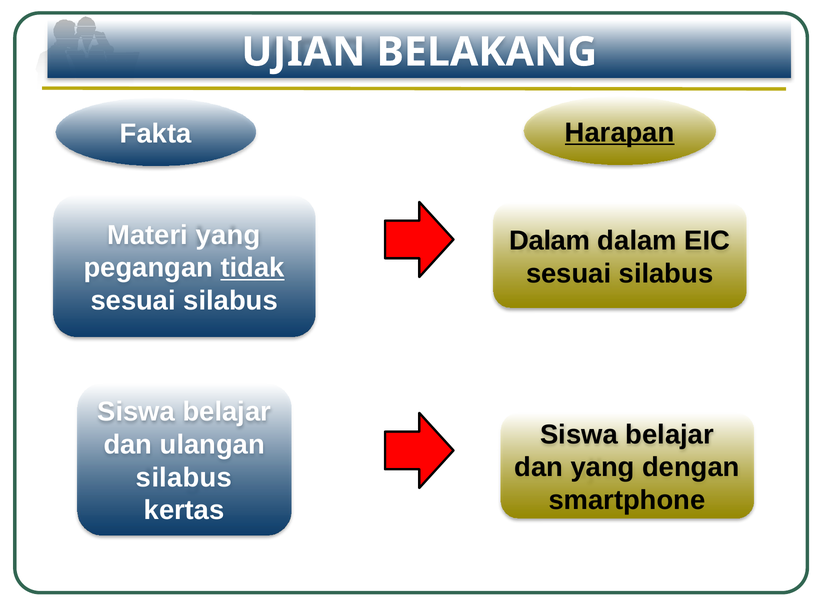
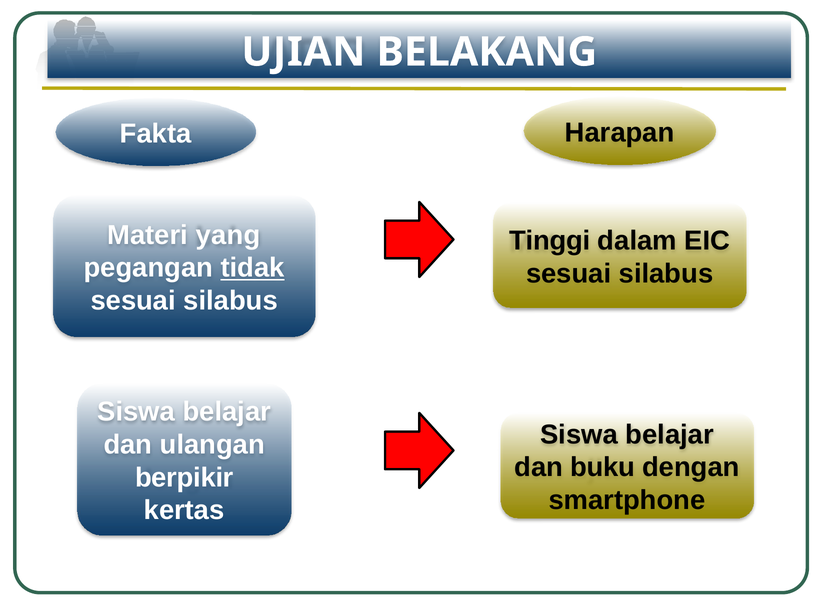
Harapan underline: present -> none (620, 133)
Dalam: Dalam -> Tinggi (550, 241)
dan yang: yang -> buku (603, 468)
silabus: silabus -> berpikir (184, 478)
